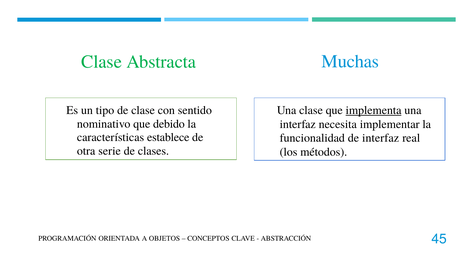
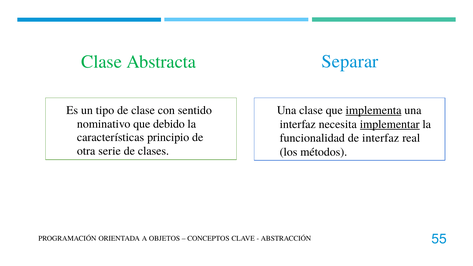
Muchas: Muchas -> Separar (350, 62)
implementar underline: none -> present (390, 124)
establece: establece -> principio (168, 137)
45: 45 -> 55 (439, 239)
